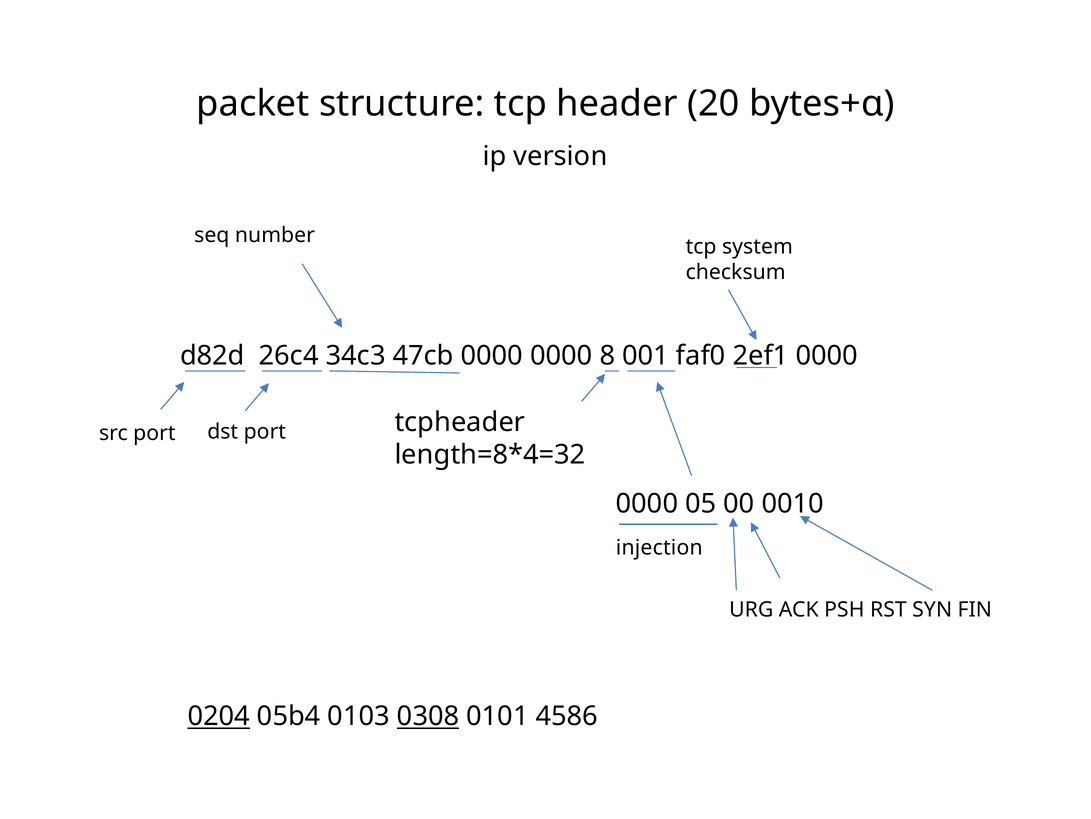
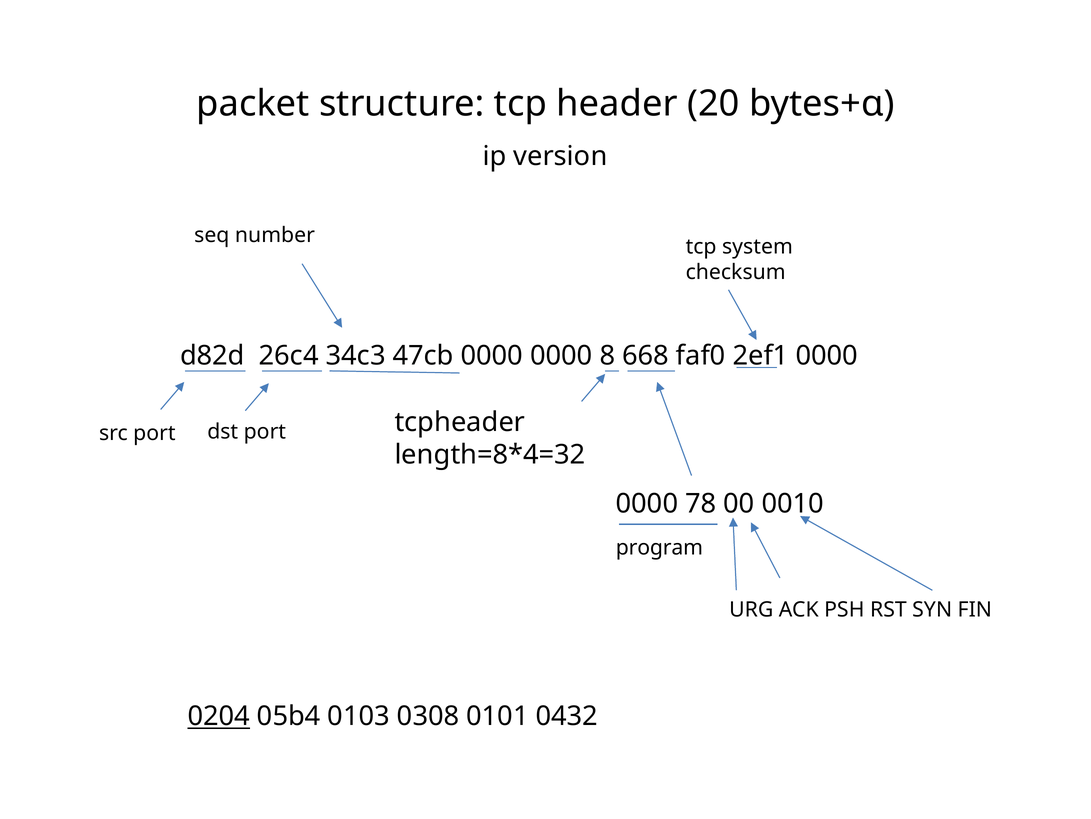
001: 001 -> 668 (645, 356)
05: 05 -> 78 (701, 503)
injection: injection -> program (659, 547)
0308 underline: present -> none (428, 716)
4586: 4586 -> 0432 (567, 716)
